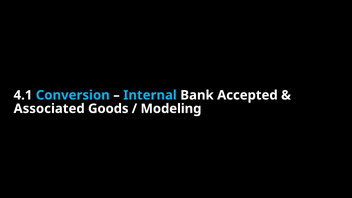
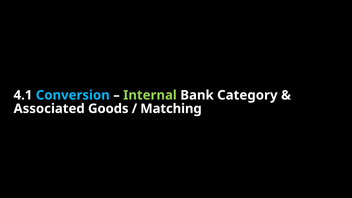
Internal colour: light blue -> light green (150, 95)
Accepted: Accepted -> Category (247, 95)
Modeling: Modeling -> Matching (171, 109)
